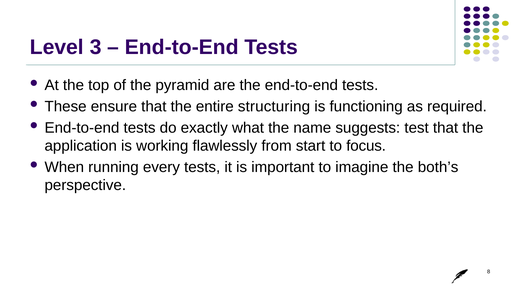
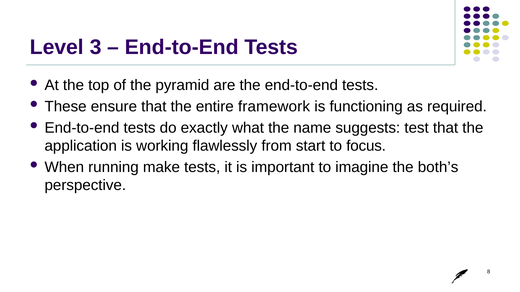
structuring: structuring -> framework (274, 107)
every: every -> make (161, 167)
